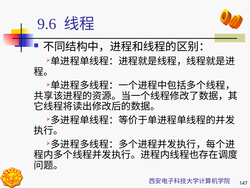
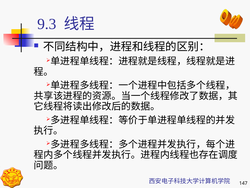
9.6: 9.6 -> 9.3 (47, 24)
